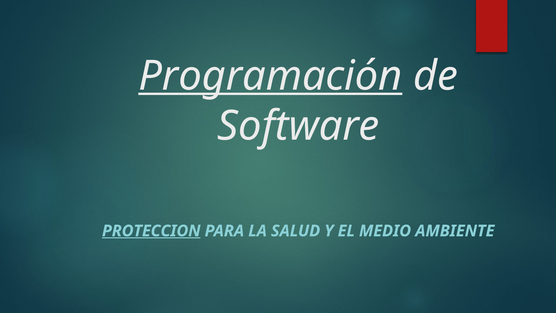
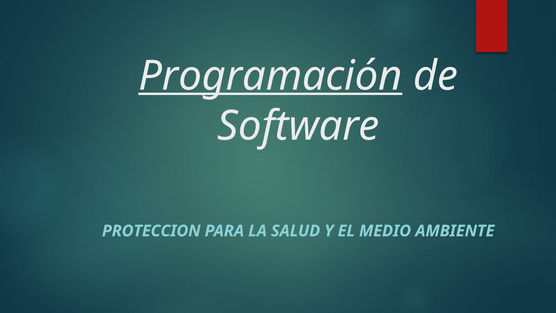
PROTECCION underline: present -> none (151, 231)
